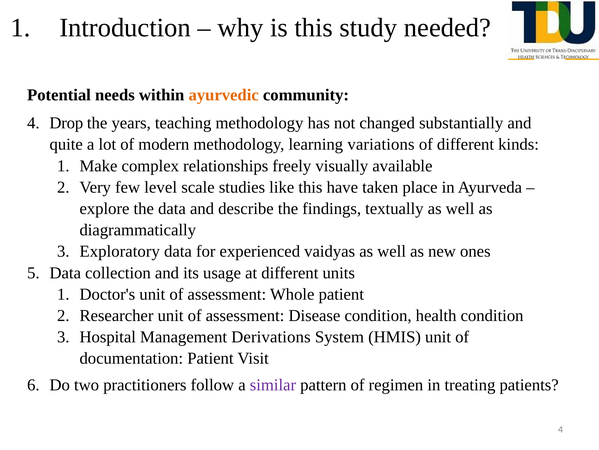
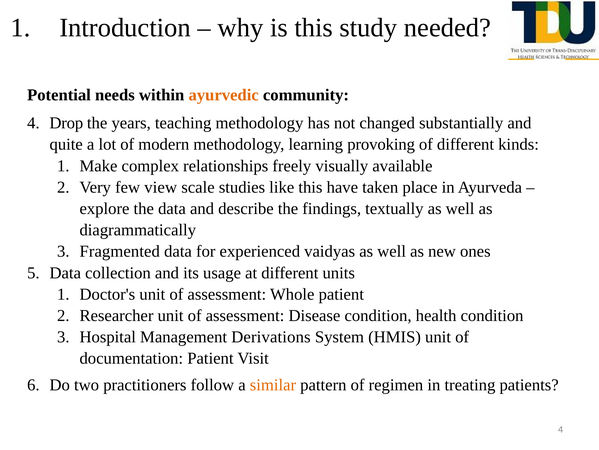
variations: variations -> provoking (381, 144)
level: level -> view (161, 187)
Exploratory: Exploratory -> Fragmented (120, 251)
similar colour: purple -> orange (273, 385)
